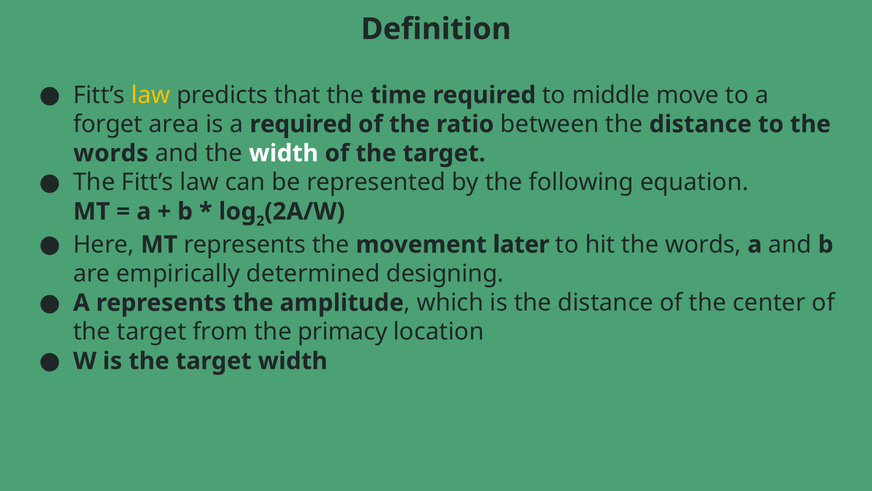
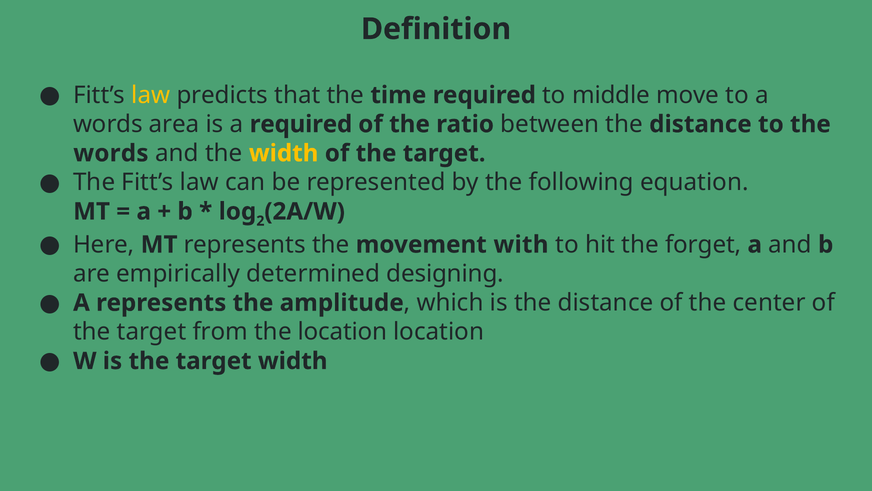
forget: forget -> words (108, 124)
width colour: white -> yellow (284, 153)
later: later -> with (521, 244)
hit the words: words -> forget (703, 244)
the primacy: primacy -> location (343, 332)
